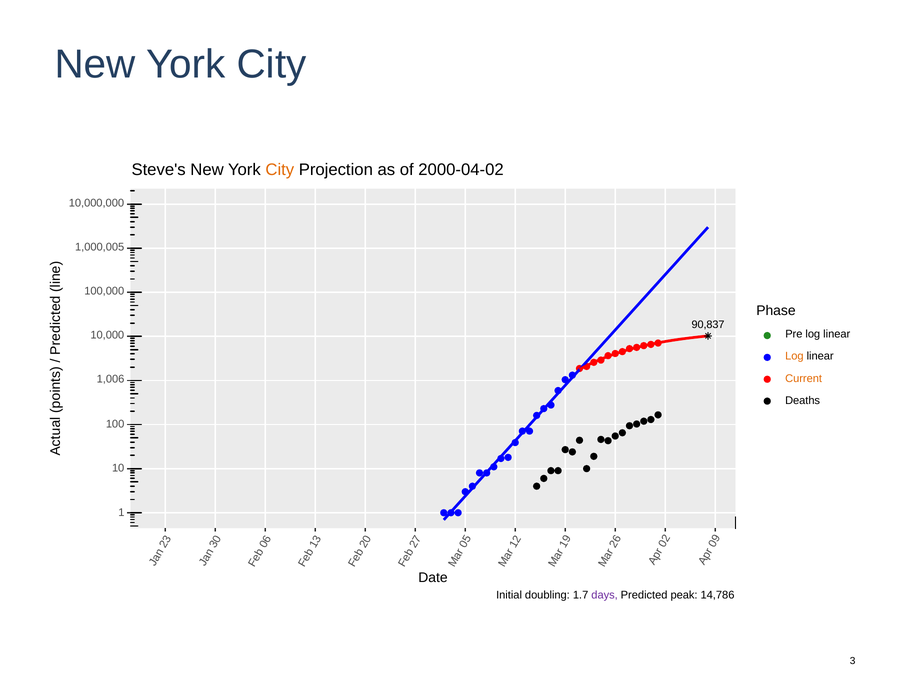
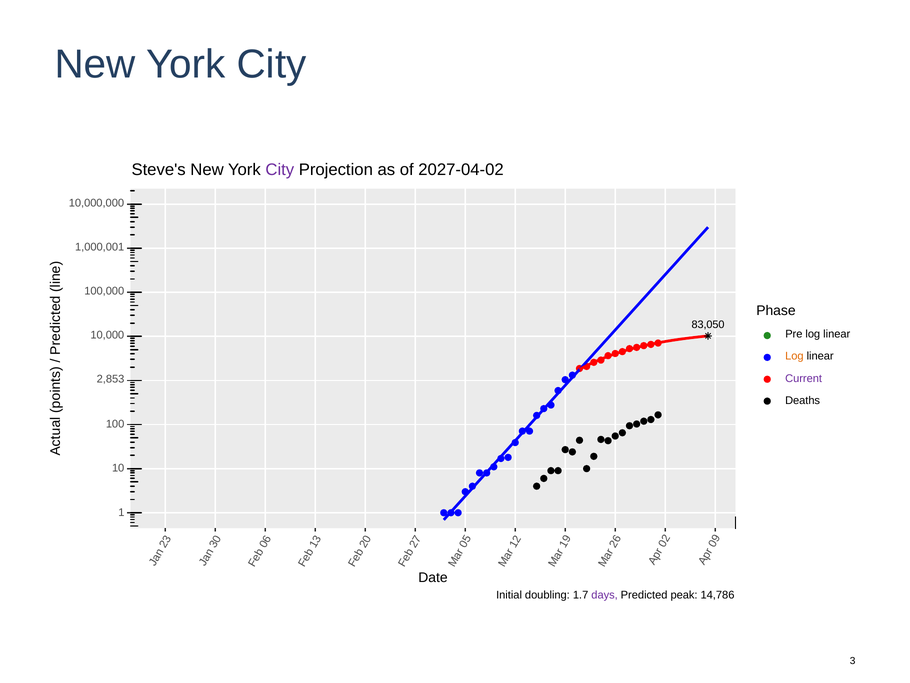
City colour: orange -> purple (280, 170)
2000-04-02: 2000-04-02 -> 2027-04-02 (461, 170)
1,000,005: 1,000,005 -> 1,000,001 (100, 247)
90,837: 90,837 -> 83,050 (708, 324)
Current colour: orange -> purple (804, 378)
1,006: 1,006 -> 2,853 (111, 379)
